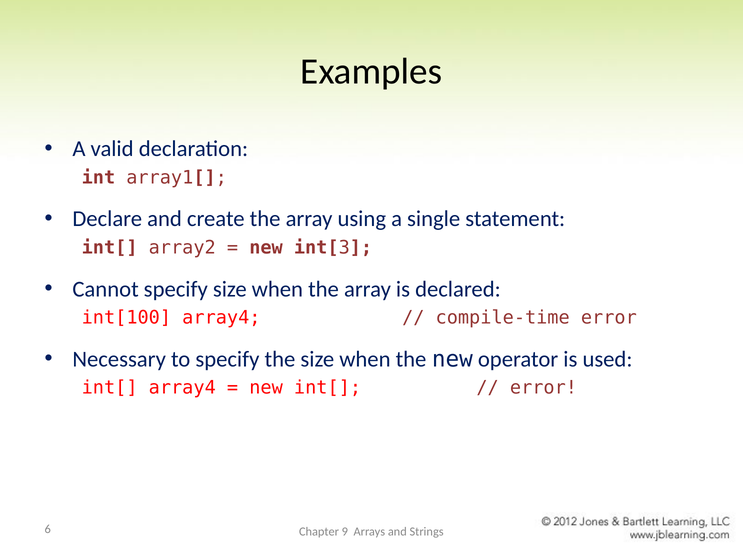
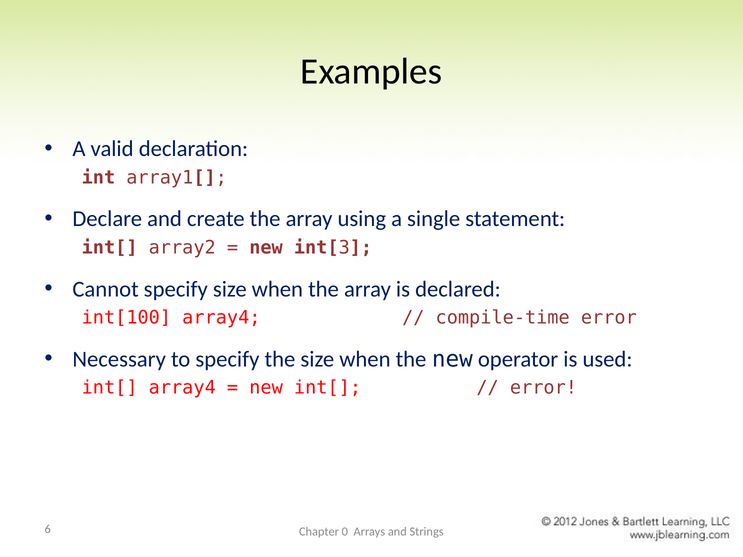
9: 9 -> 0 (345, 532)
